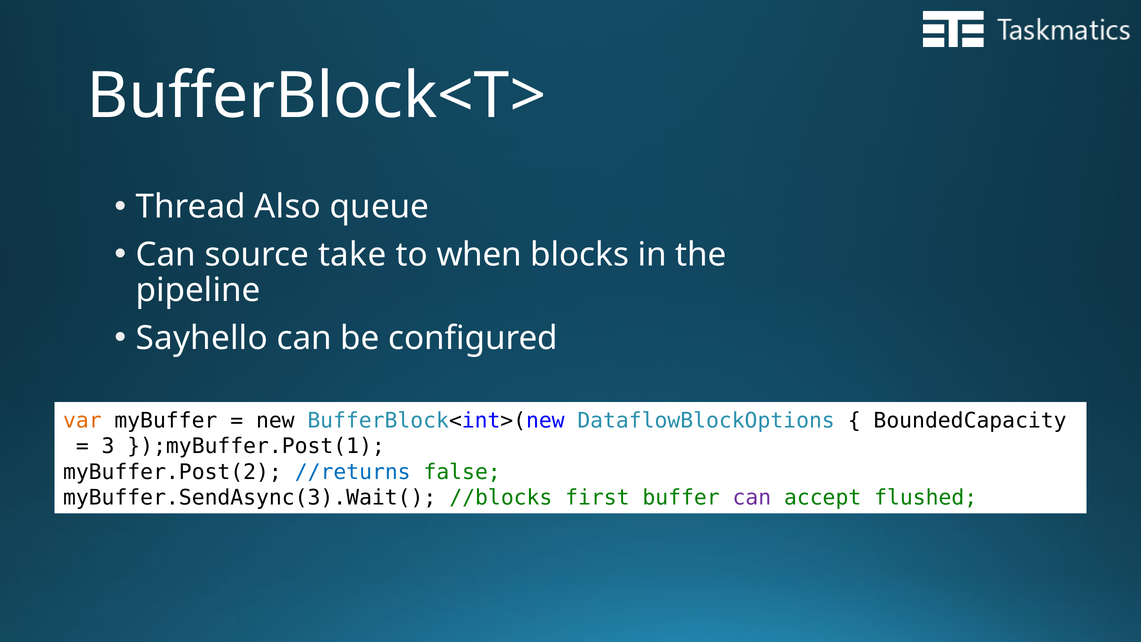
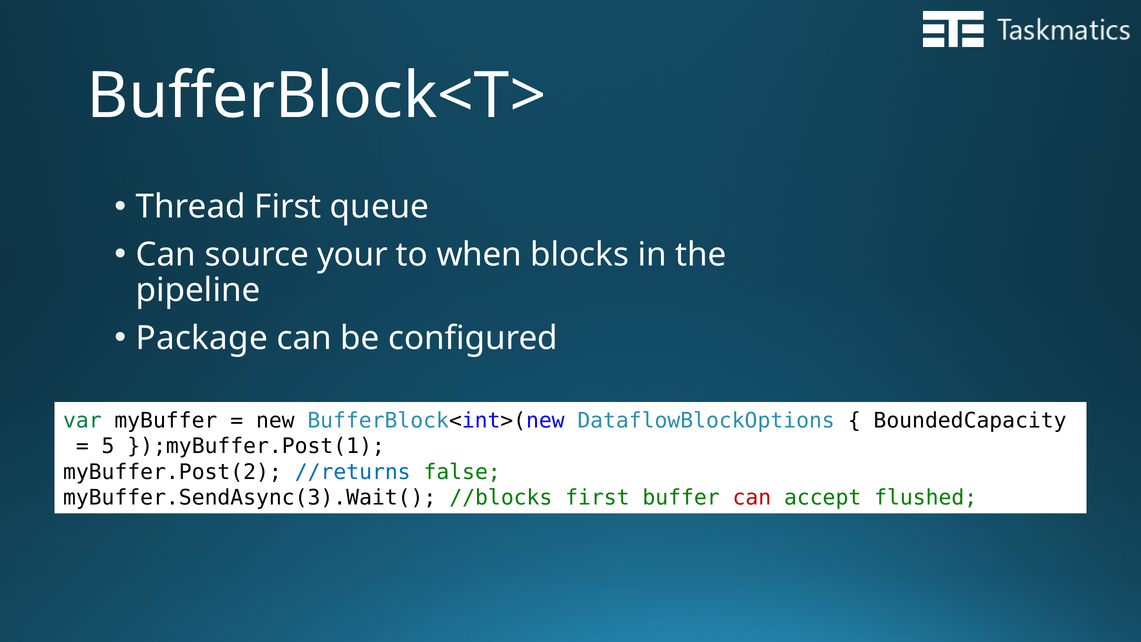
Thread Also: Also -> First (288, 207)
take: take -> your (353, 255)
Sayhello: Sayhello -> Package (202, 338)
var colour: orange -> green (82, 421)
3: 3 -> 5 (108, 446)
can colour: purple -> red (752, 498)
